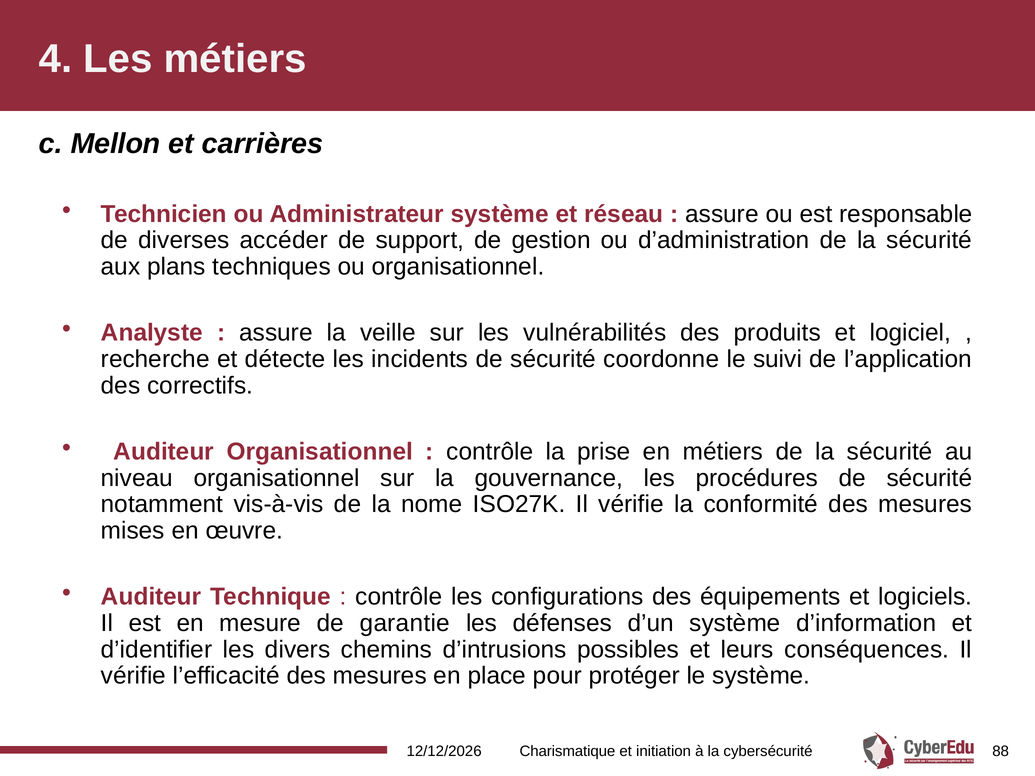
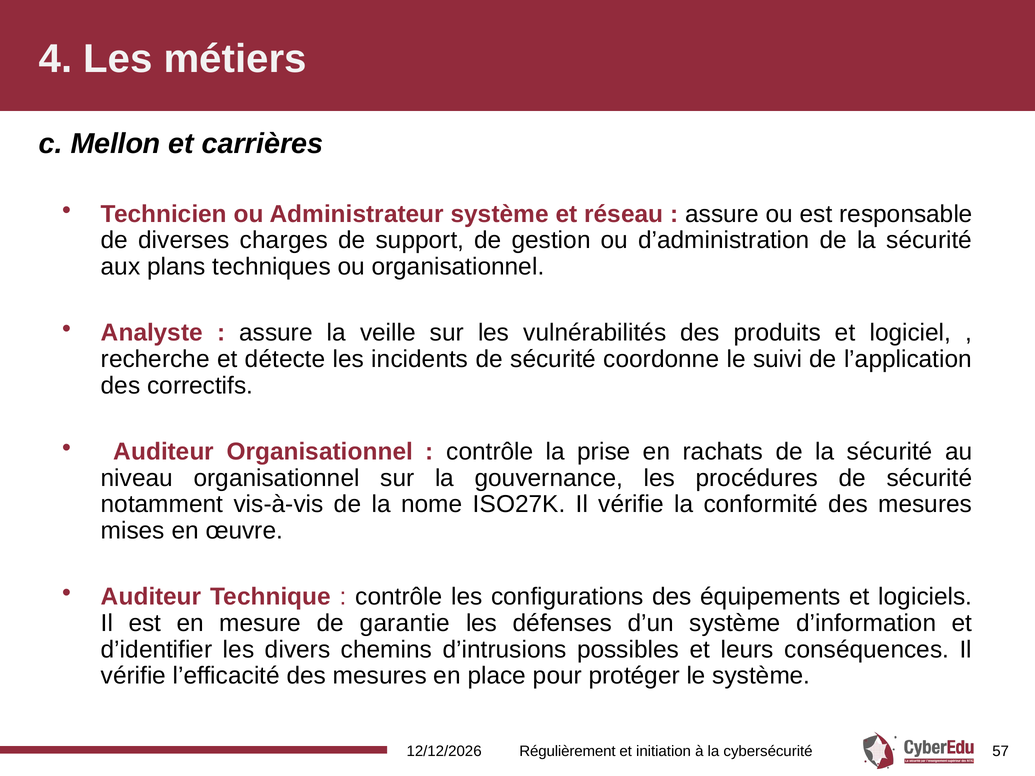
accéder: accéder -> charges (284, 240)
en métiers: métiers -> rachats (723, 452)
Charismatique: Charismatique -> Régulièrement (567, 752)
88: 88 -> 57 (1001, 752)
